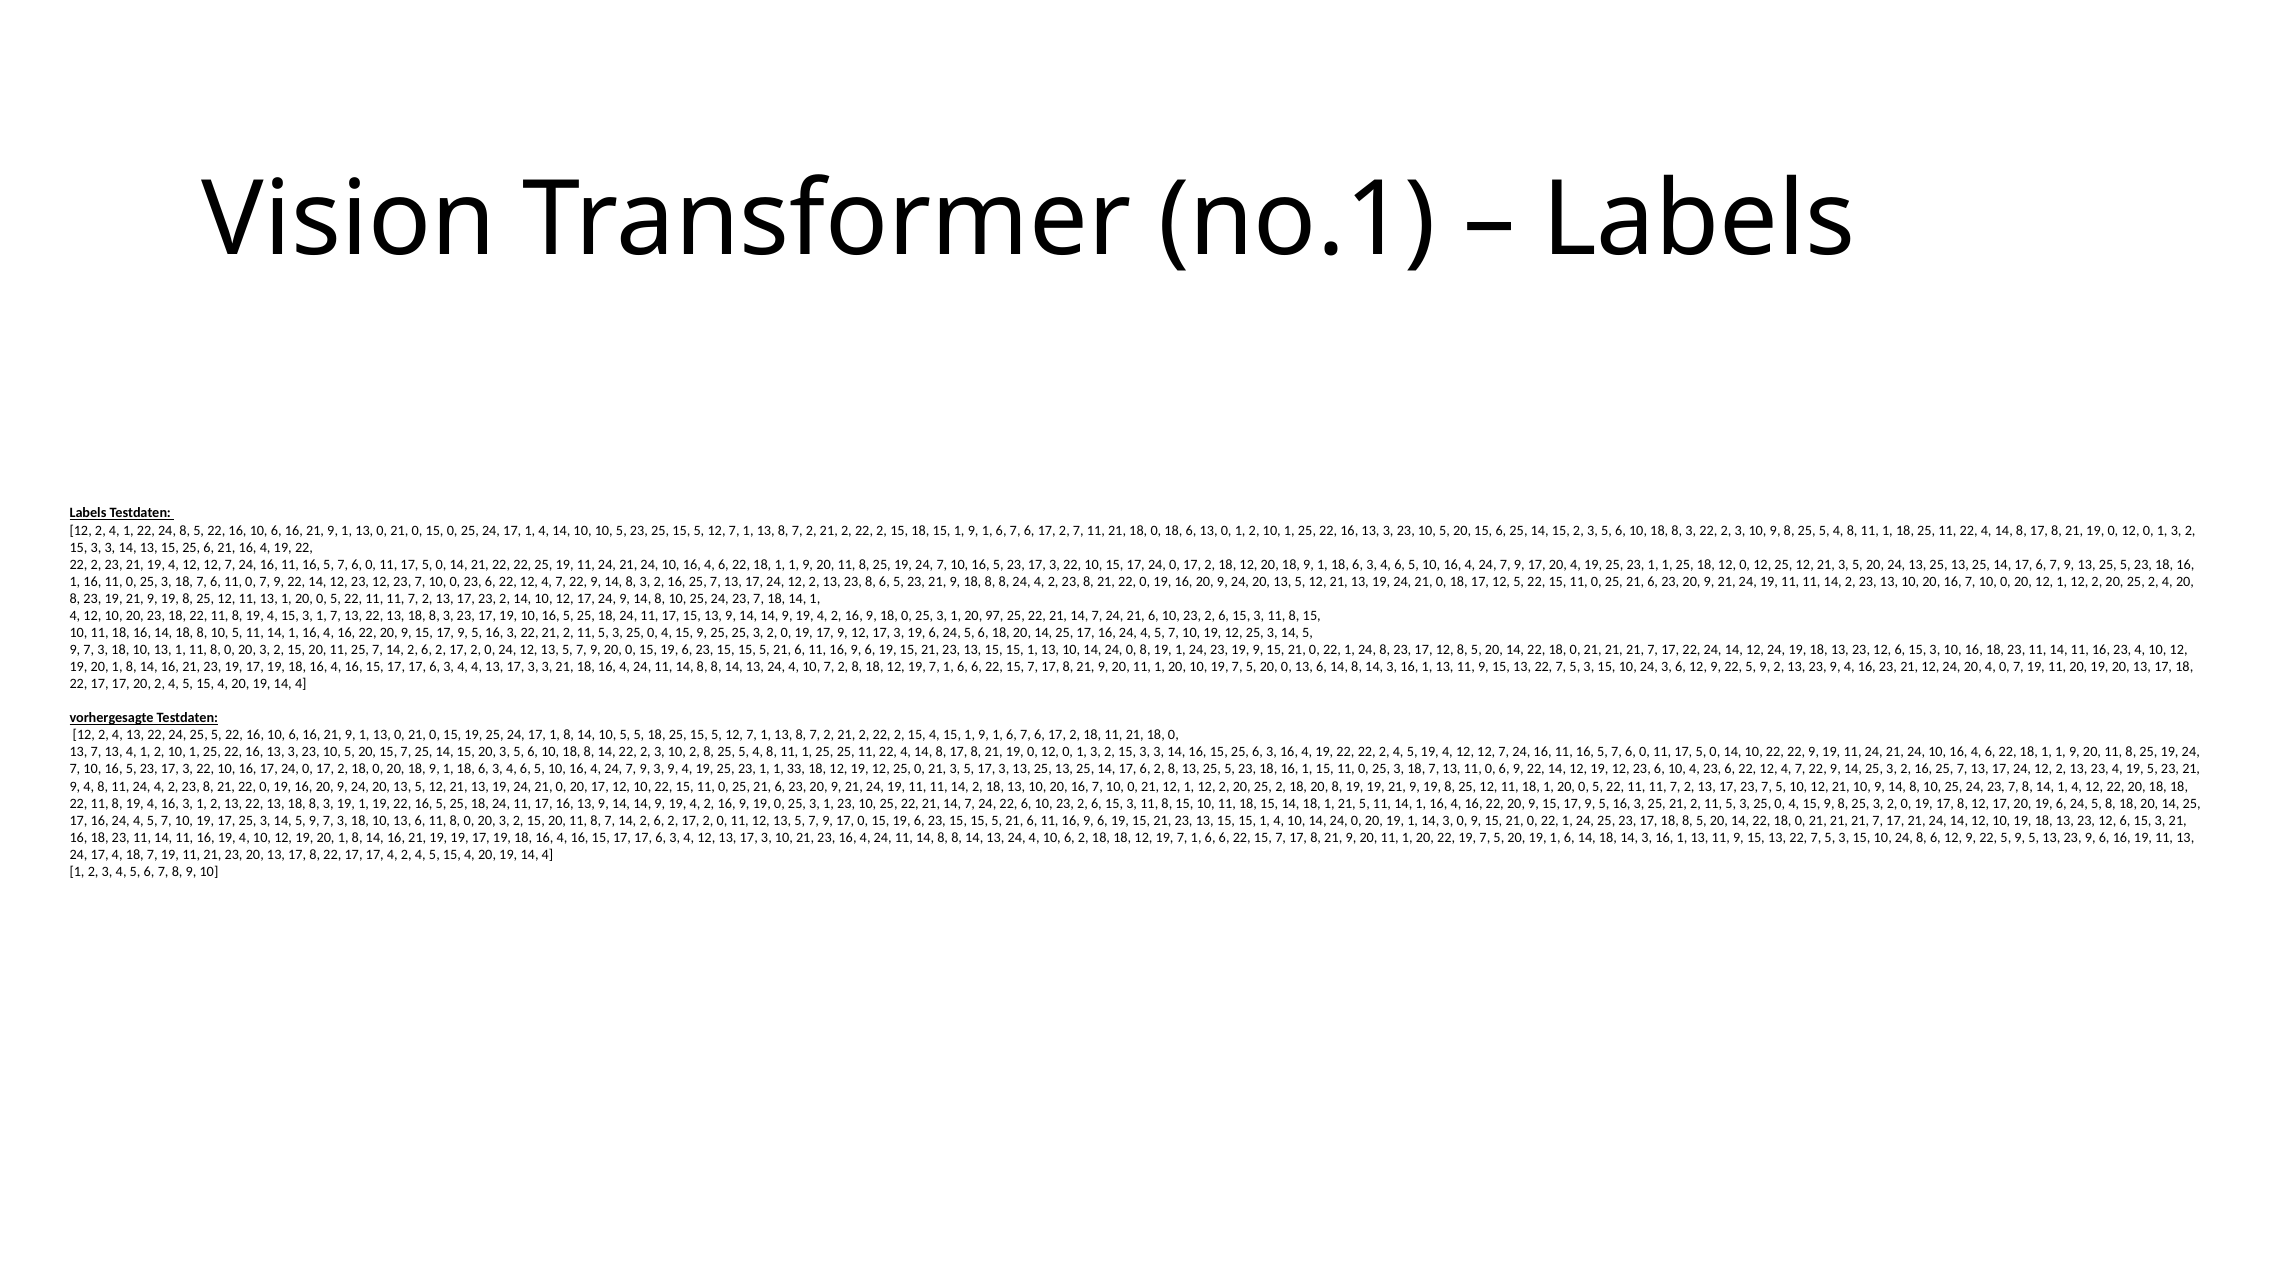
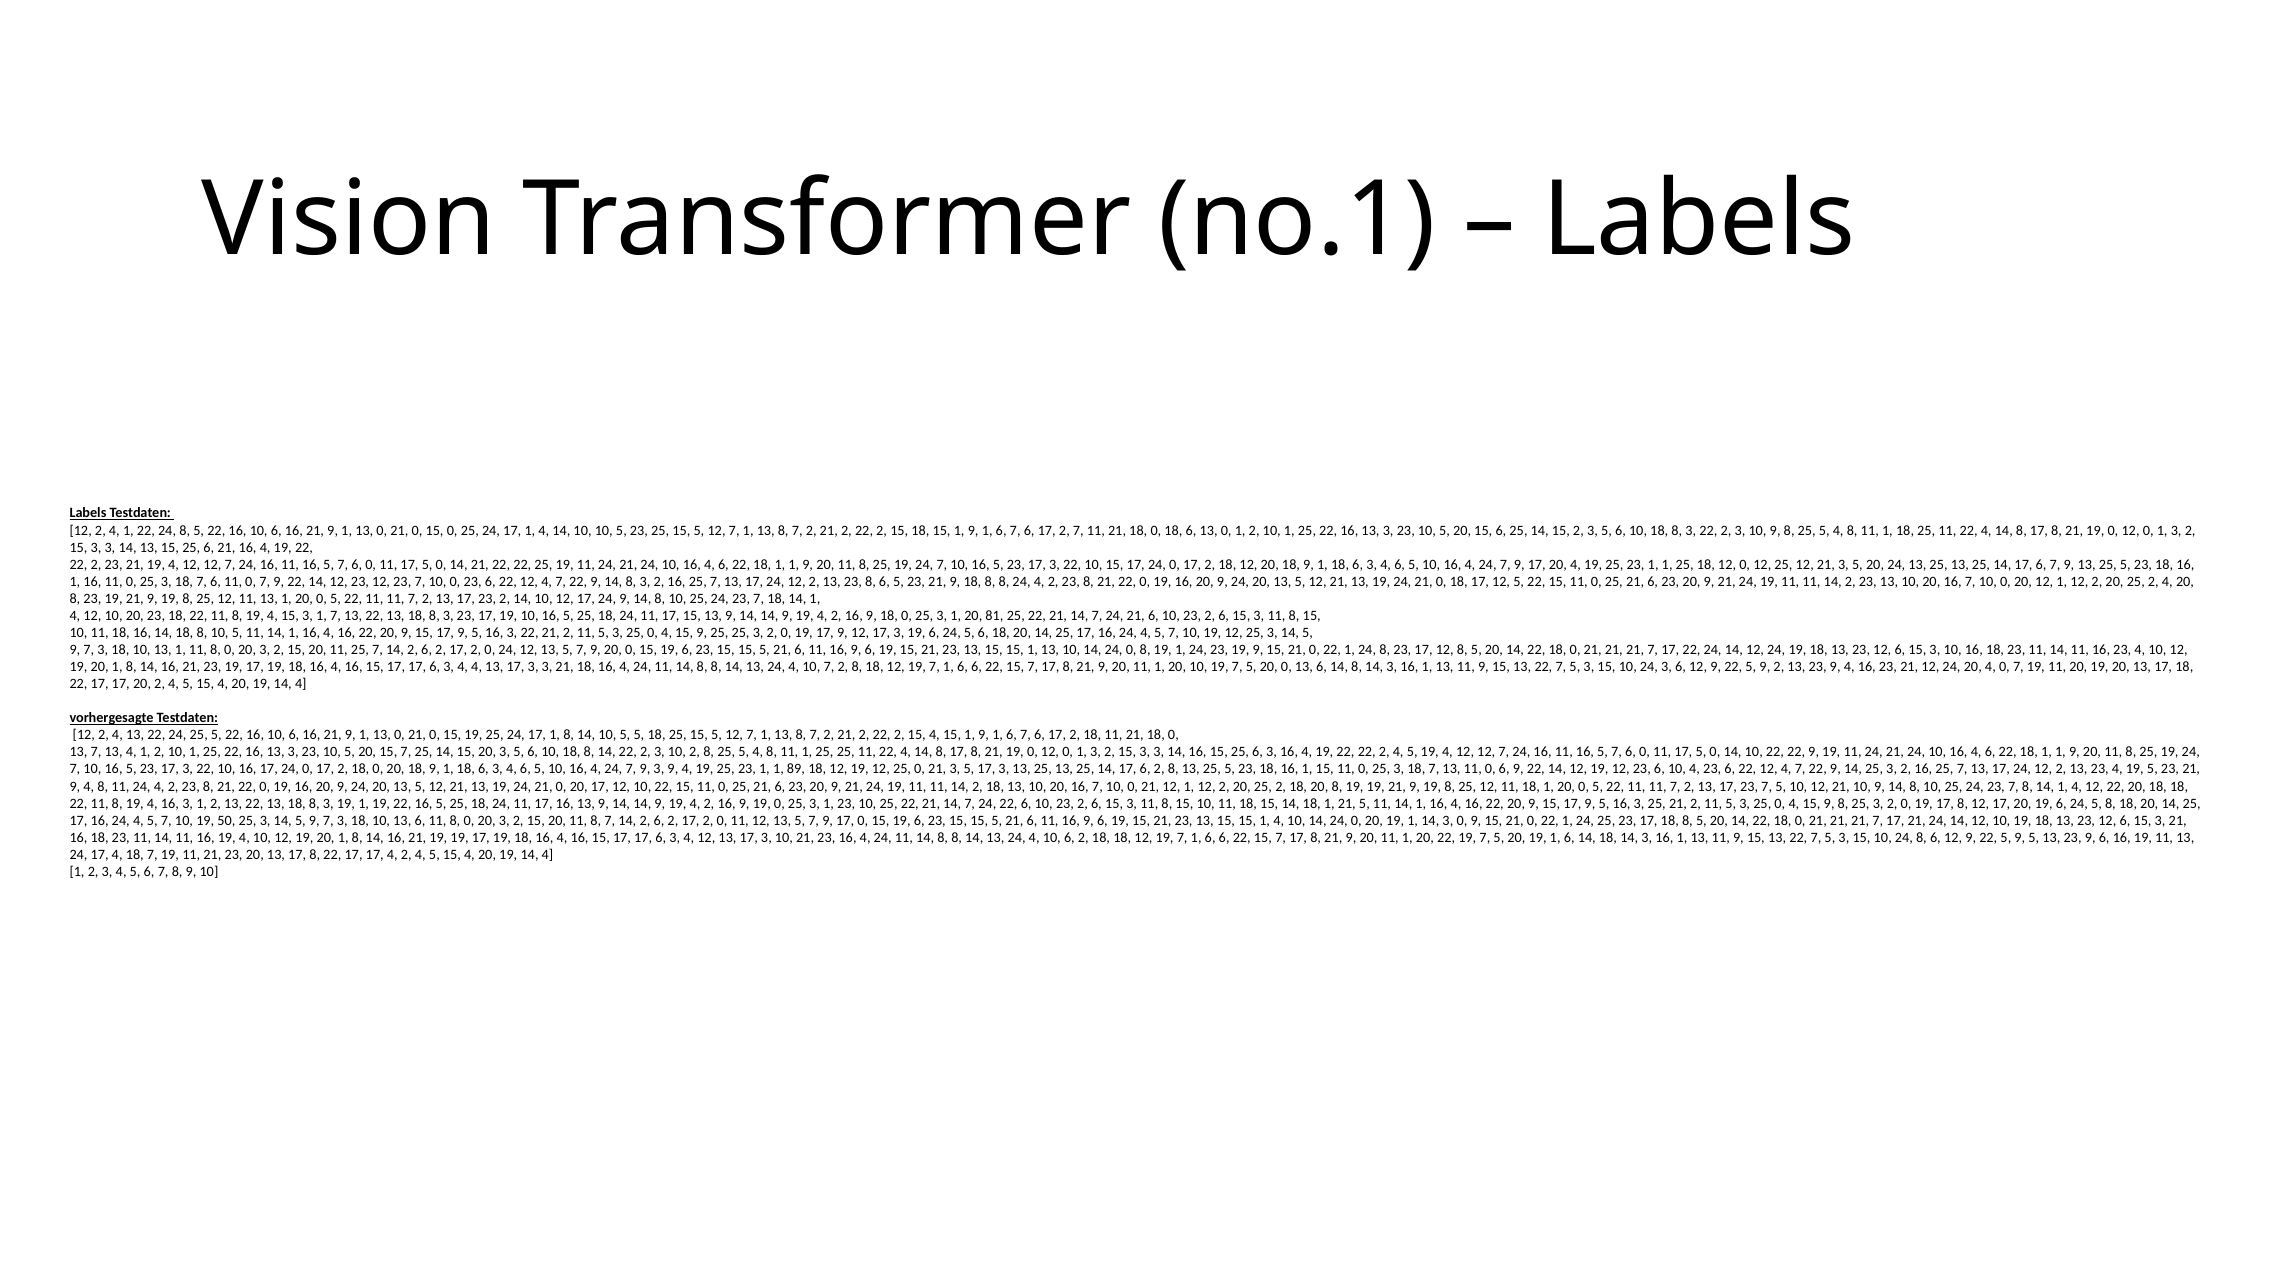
97: 97 -> 81 (994, 616)
33: 33 -> 89 (796, 769)
10 19 17: 17 -> 50 (226, 821)
